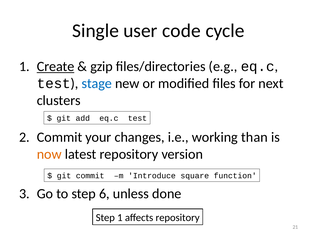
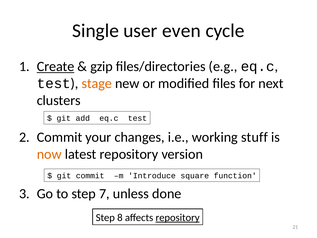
code: code -> even (181, 31)
stage colour: blue -> orange (97, 83)
than: than -> stuff (254, 137)
6: 6 -> 7 (104, 193)
Step 1: 1 -> 8 (120, 217)
repository underline: none -> present (178, 217)
